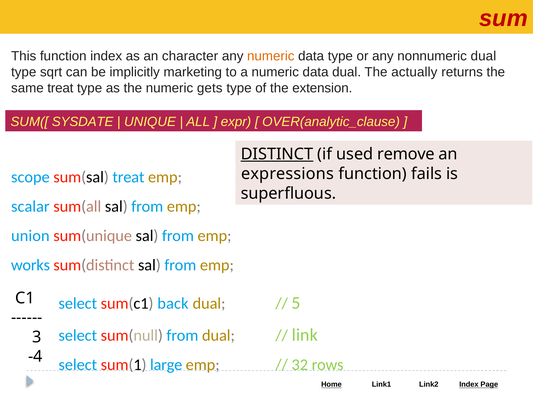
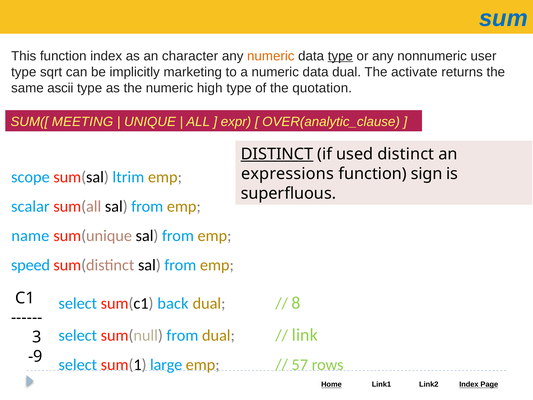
sum colour: red -> blue (503, 18)
type underline: none -> present (340, 56)
nonnumeric dual: dual -> user (484, 56)
actually: actually -> activate (414, 72)
same treat: treat -> ascii (60, 88)
gets: gets -> high (210, 88)
extension: extension -> quotation (322, 88)
SYSDATE: SYSDATE -> MEETING (83, 122)
used remove: remove -> distinct (406, 154)
fails: fails -> sign (427, 174)
sum(sal treat: treat -> ltrim (128, 177)
union: union -> name (30, 236)
works: works -> speed (31, 265)
5: 5 -> 8 (296, 303)
-4: -4 -> -9 (35, 356)
32: 32 -> 57 (300, 365)
